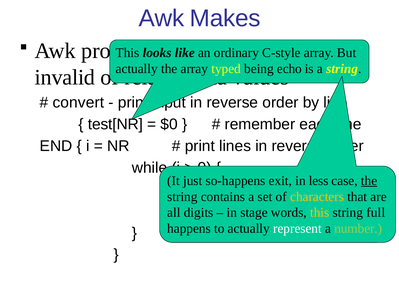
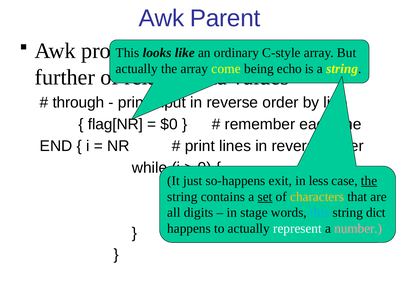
Makes: Makes -> Parent (225, 18)
typed: typed -> come (226, 69)
invalid: invalid -> further (65, 77)
convert: convert -> through (78, 103)
test[NR: test[NR -> flag[NR (115, 124)
set underline: none -> present (265, 197)
this colour: yellow -> light blue (320, 213)
full: full -> dict (376, 213)
number colour: light green -> pink (358, 229)
